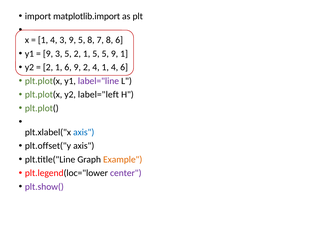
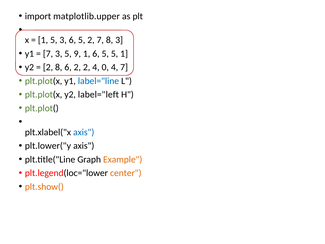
matplotlib.import: matplotlib.import -> matplotlib.upper (87, 16)
4: 4 -> 5 (54, 40)
3 9: 9 -> 6 (72, 40)
5 8: 8 -> 2 (91, 40)
8 6: 6 -> 3 (119, 40)
9: 9 -> 7 (48, 54)
5 2: 2 -> 9 (77, 54)
1 5: 5 -> 6 (96, 54)
5 9: 9 -> 5 (115, 54)
1: 1 -> 8 (59, 67)
6 9: 9 -> 2 (77, 67)
4 1: 1 -> 0 (105, 67)
4 6: 6 -> 7 (124, 67)
label="line colour: purple -> blue (98, 81)
plt.offset("y: plt.offset("y -> plt.lower("y (48, 146)
center colour: purple -> orange (126, 173)
plt.show( colour: purple -> orange (44, 187)
